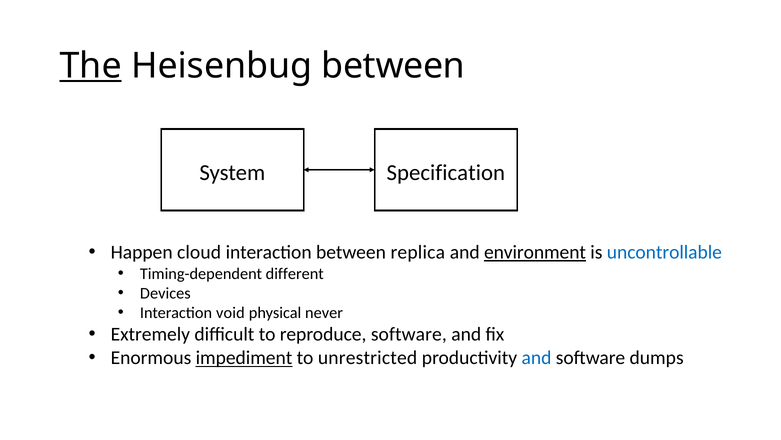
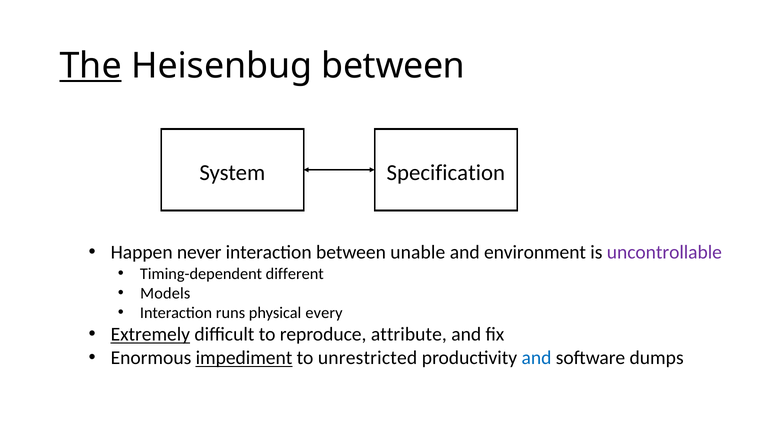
cloud: cloud -> never (199, 252)
replica: replica -> unable (418, 252)
environment underline: present -> none (535, 252)
uncontrollable colour: blue -> purple (664, 252)
Devices: Devices -> Models (165, 293)
void: void -> runs (230, 312)
never: never -> every (324, 312)
Extremely underline: none -> present (150, 334)
reproduce software: software -> attribute (409, 334)
